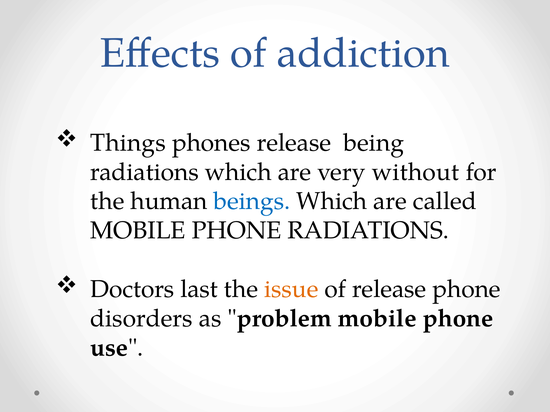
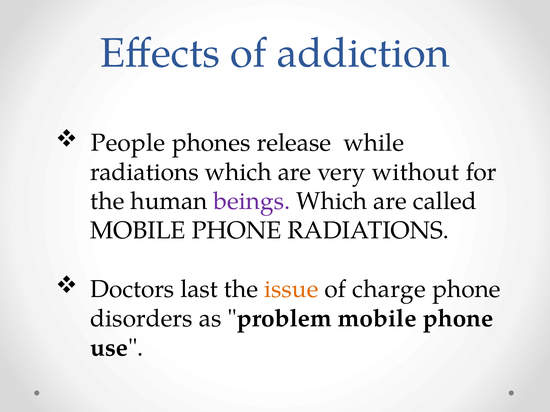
Things: Things -> People (128, 143)
being: being -> while (374, 143)
beings colour: blue -> purple (252, 201)
of release: release -> charge (389, 290)
